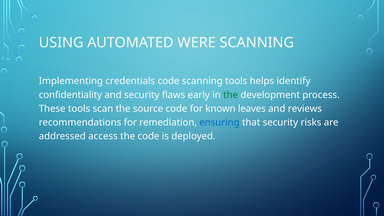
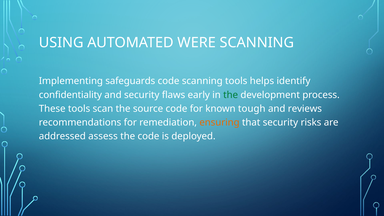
credentials: credentials -> safeguards (130, 81)
leaves: leaves -> tough (252, 109)
ensuring colour: blue -> orange (219, 122)
access: access -> assess (103, 136)
